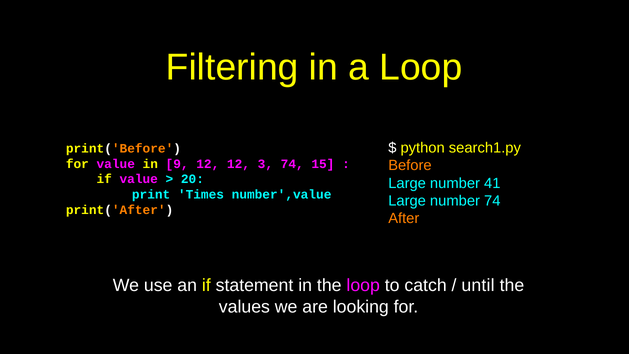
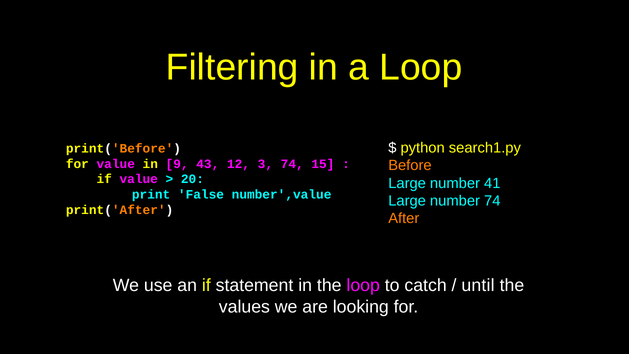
9 12: 12 -> 43 (208, 164)
Times: Times -> False (201, 194)
